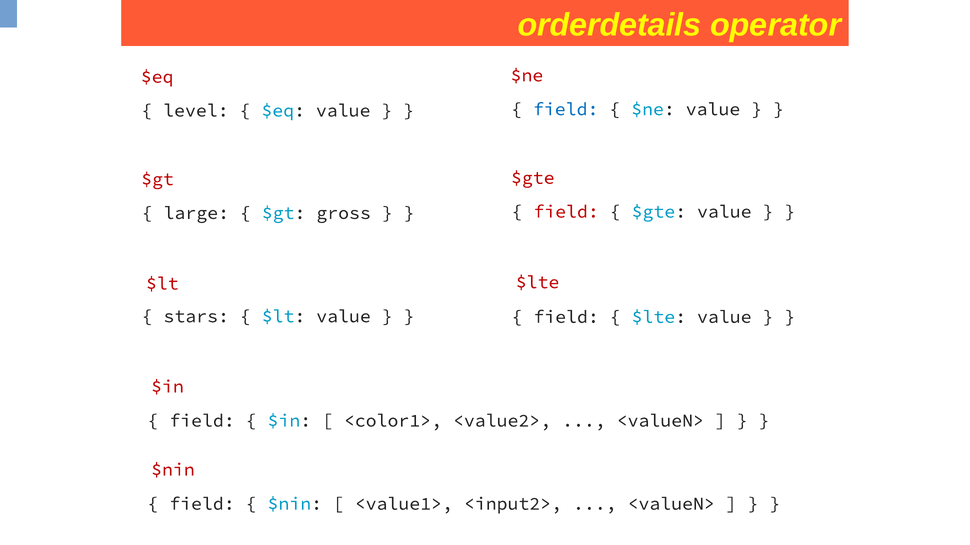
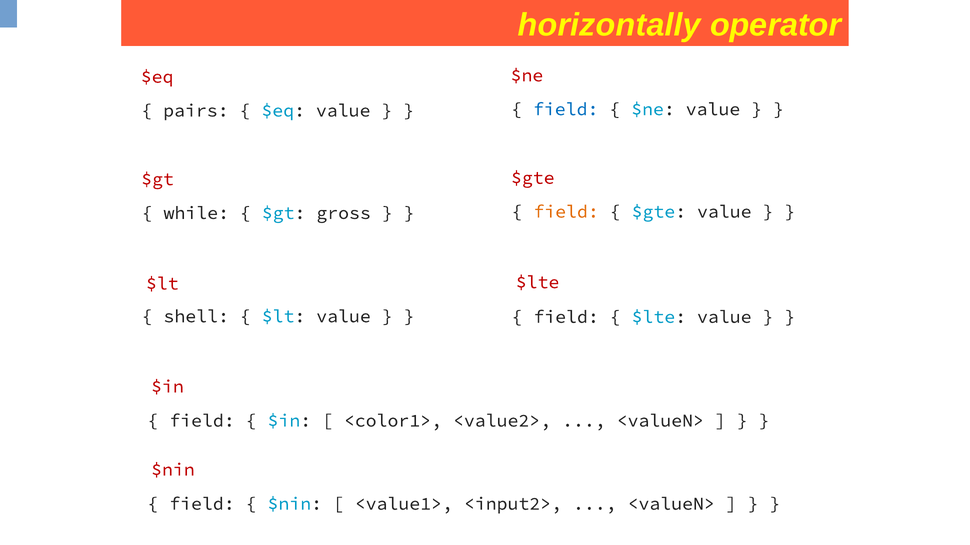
orderdetails: orderdetails -> horizontally (609, 25)
level: level -> pairs (196, 111)
field colour: red -> orange (566, 212)
large: large -> while (196, 213)
stars: stars -> shell (196, 317)
